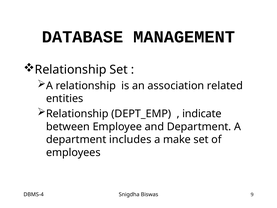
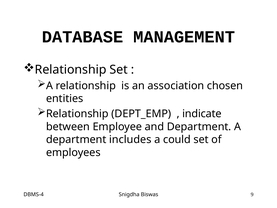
related: related -> chosen (225, 86)
make: make -> could (177, 139)
